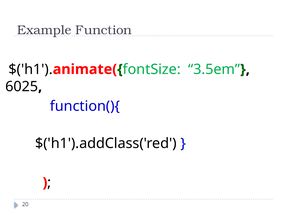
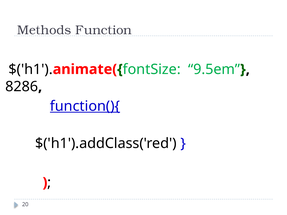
Example: Example -> Methods (44, 30)
3.5em: 3.5em -> 9.5em (214, 69)
6025: 6025 -> 8286 (22, 87)
function(){ underline: none -> present (85, 106)
